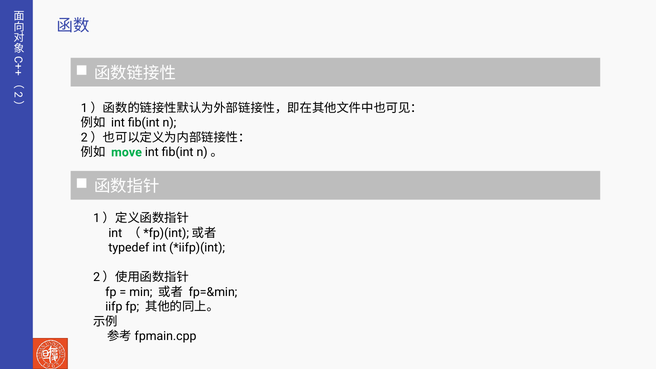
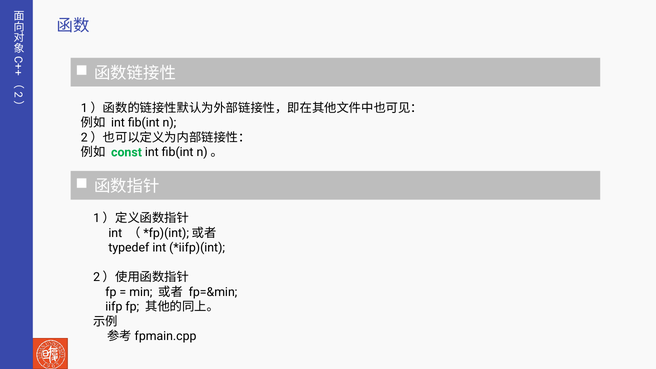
move: move -> const (126, 152)
